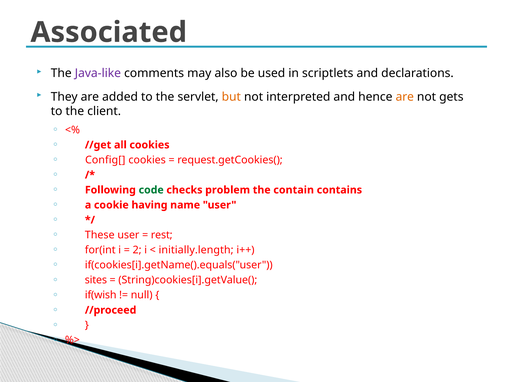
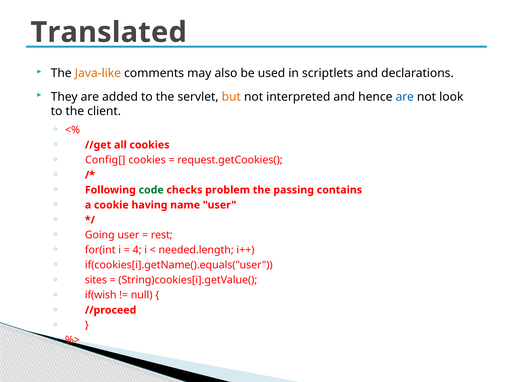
Associated: Associated -> Translated (109, 32)
Java-like colour: purple -> orange (98, 73)
are colour: orange -> blue (405, 97)
gets: gets -> look (451, 97)
contain: contain -> passing (294, 190)
These: These -> Going (100, 235)
2: 2 -> 4 (137, 250)
initially.length: initially.length -> needed.length (196, 250)
